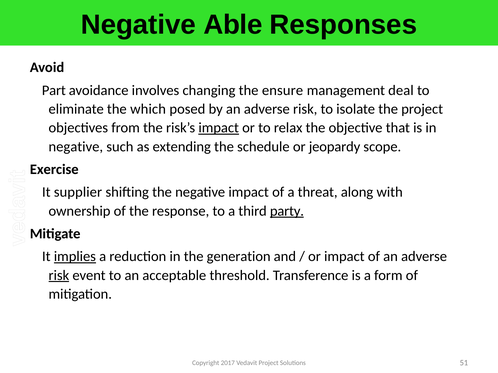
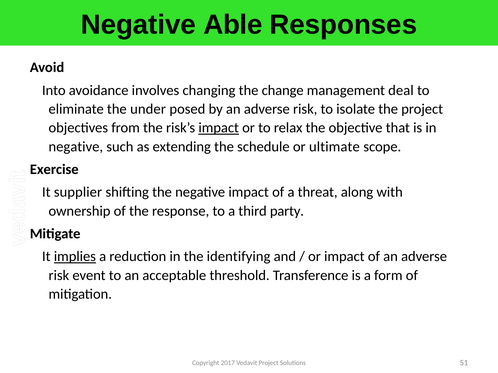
Part: Part -> Into (54, 90)
ensure: ensure -> change (283, 90)
which: which -> under (148, 109)
jeopardy: jeopardy -> ultimate (334, 147)
party underline: present -> none (287, 211)
generation: generation -> identifying (239, 257)
risk underline: present -> none (59, 276)
